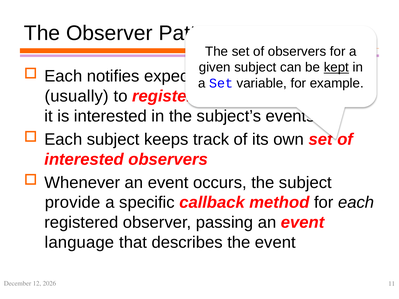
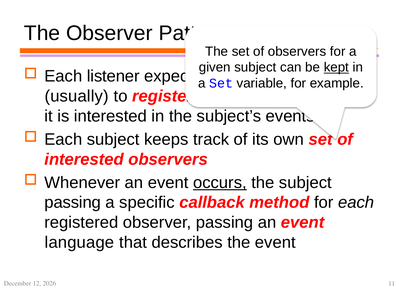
notifies: notifies -> listener (113, 76)
occurs underline: none -> present (220, 183)
provide: provide -> passing (73, 203)
